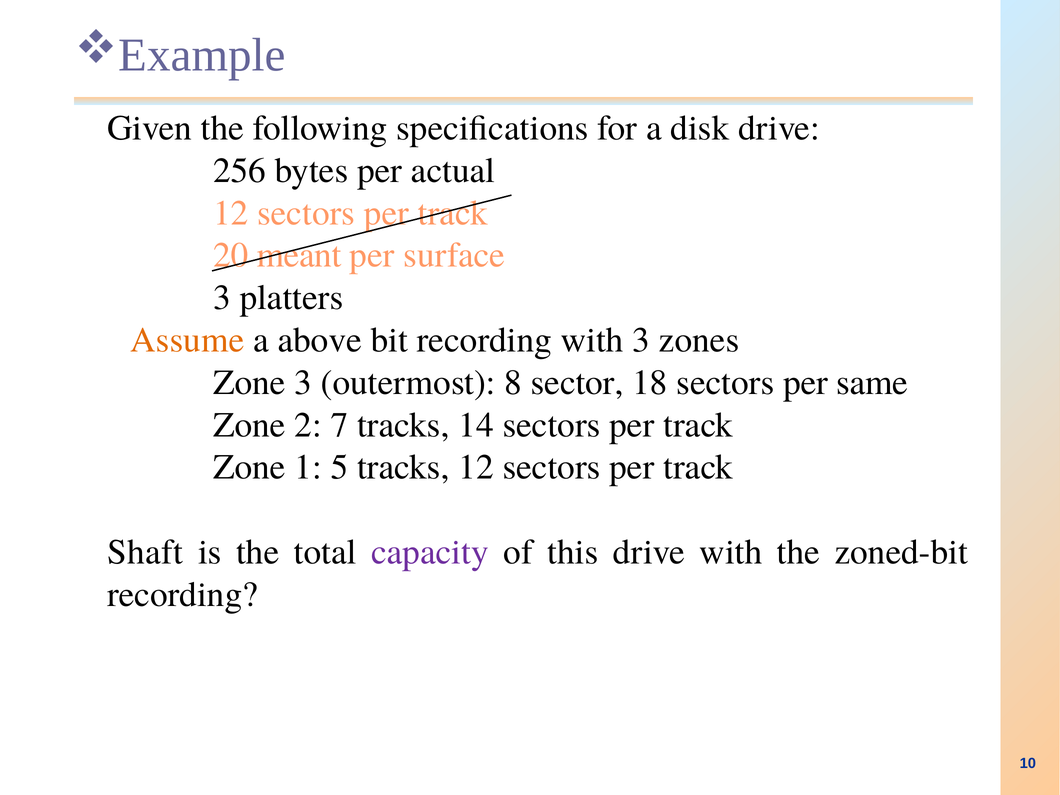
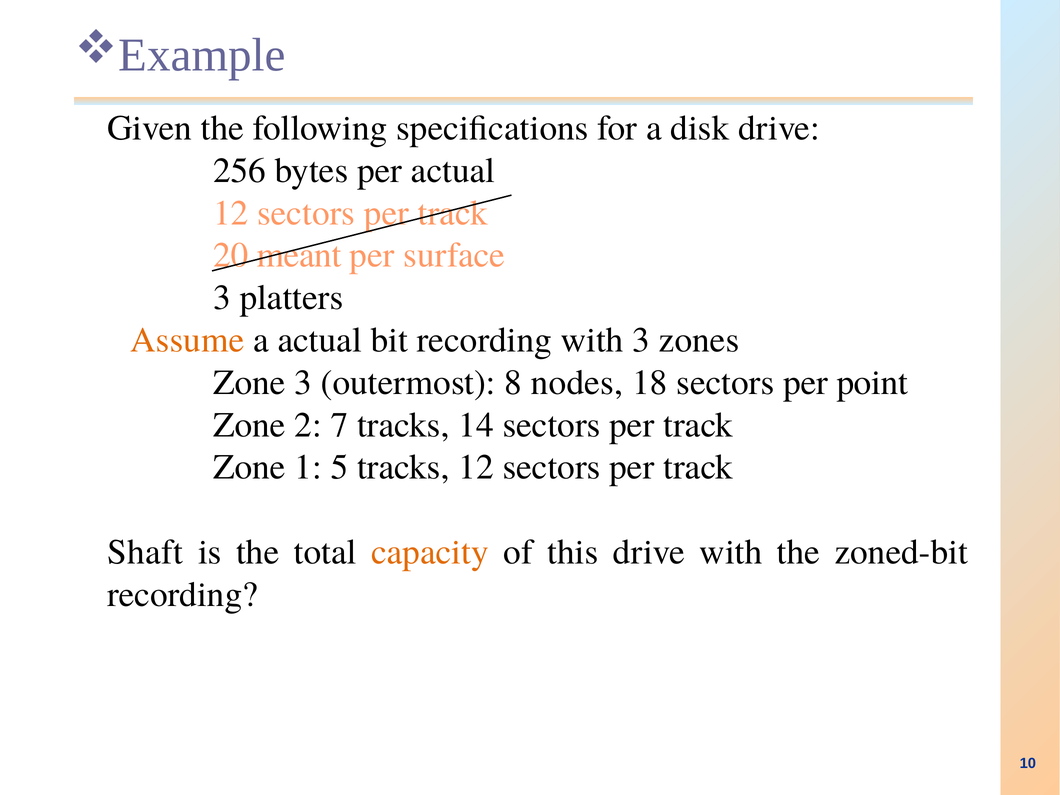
a above: above -> actual (320, 340)
sector: sector -> nodes (577, 382)
same: same -> point (872, 382)
capacity colour: purple -> orange (430, 552)
